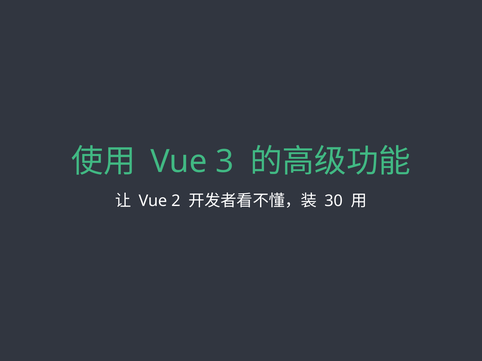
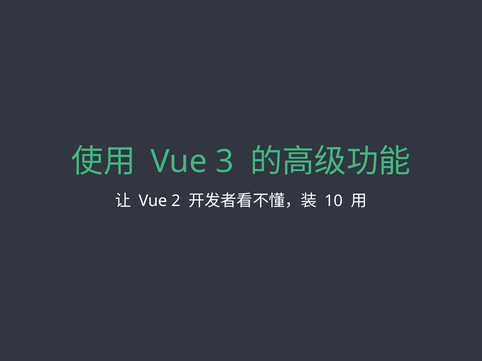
30: 30 -> 10 (334, 201)
